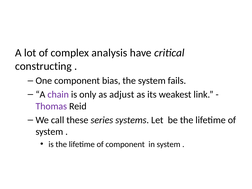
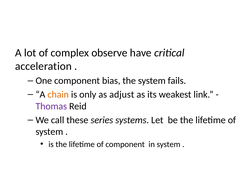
analysis: analysis -> observe (109, 53)
constructing: constructing -> acceleration (43, 66)
chain colour: purple -> orange (58, 94)
